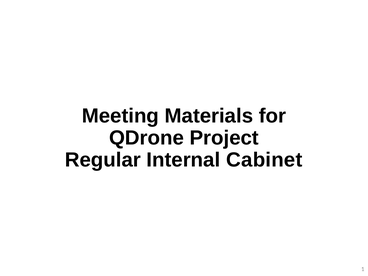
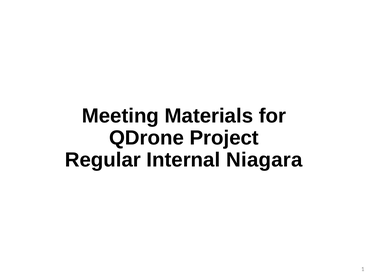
Cabinet: Cabinet -> Niagara (264, 160)
